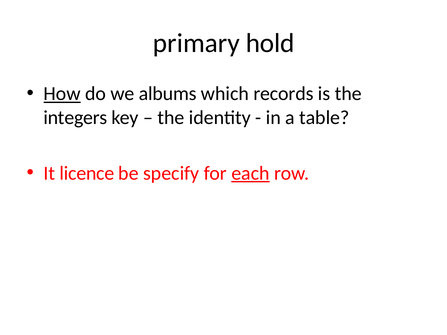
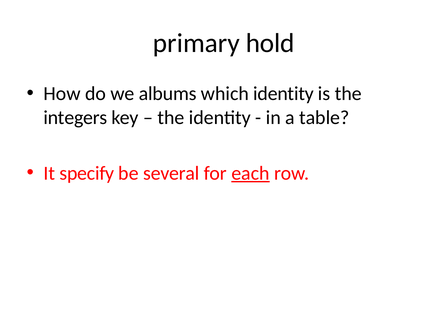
How underline: present -> none (62, 94)
which records: records -> identity (283, 94)
licence: licence -> specify (87, 173)
specify: specify -> several (171, 173)
